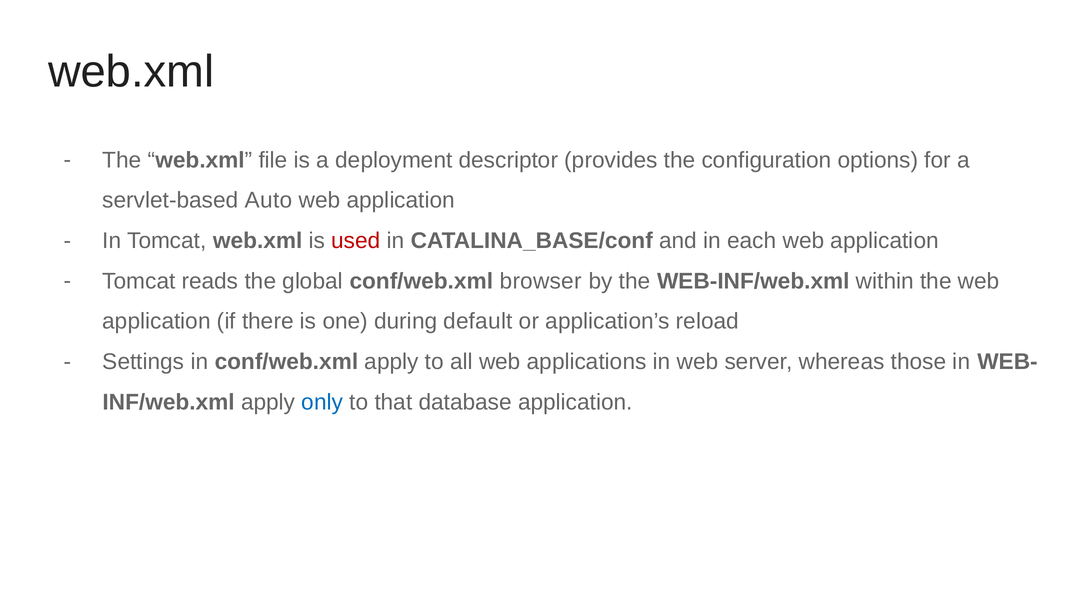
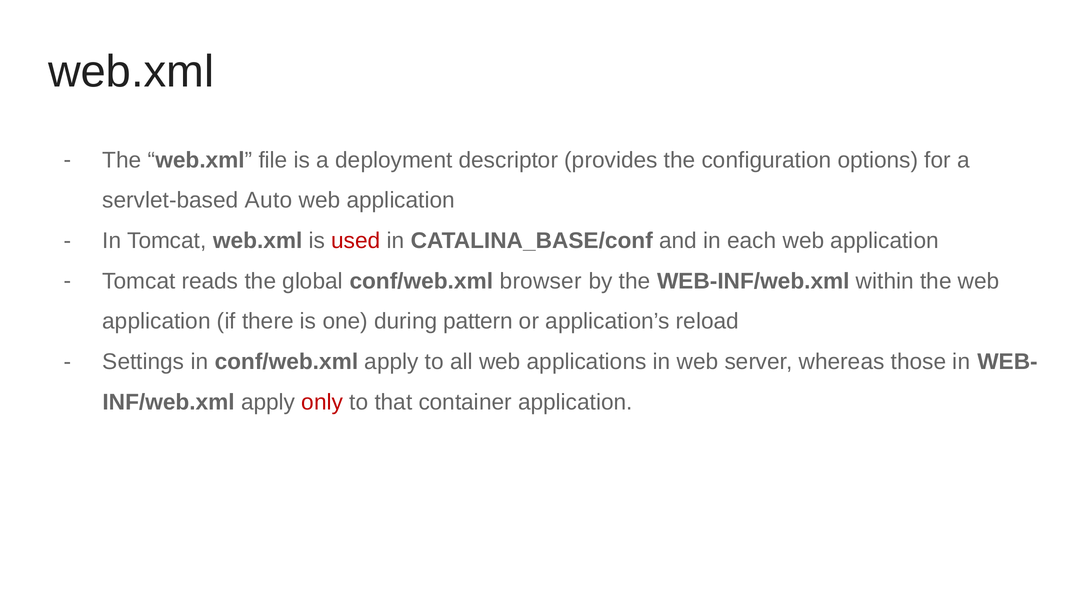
default: default -> pattern (478, 321)
only colour: blue -> red (322, 402)
database: database -> container (465, 402)
